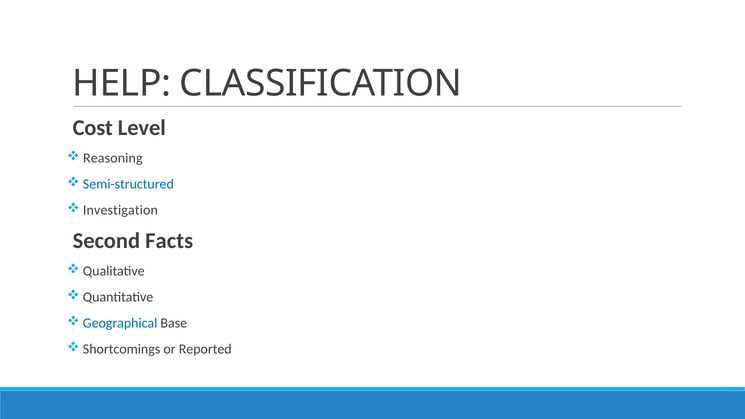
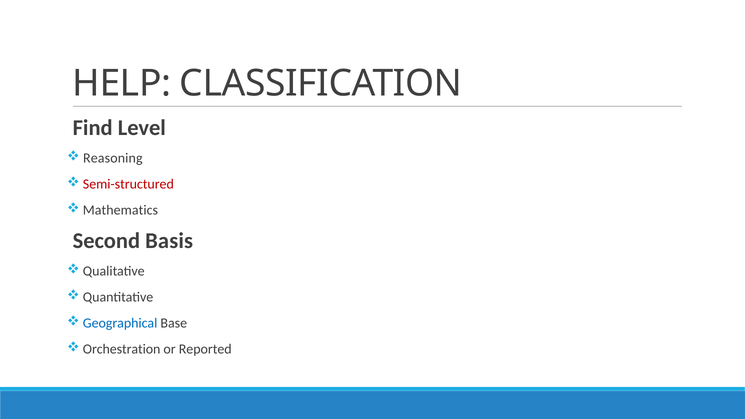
Cost: Cost -> Find (93, 128)
Semi-structured colour: blue -> red (128, 184)
Investigation: Investigation -> Mathematics (120, 210)
Facts: Facts -> Basis (169, 241)
Shortcomings: Shortcomings -> Orchestration (122, 349)
